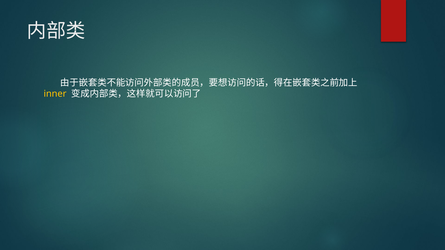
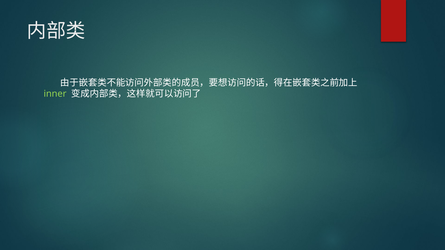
inner colour: yellow -> light green (55, 94)
